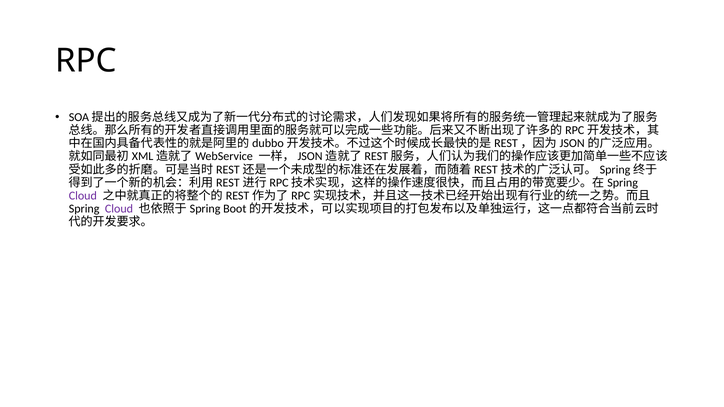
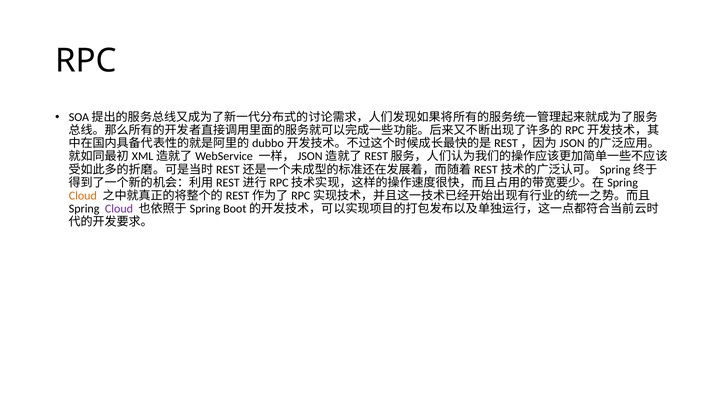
Cloud colour: purple -> orange (83, 196)
